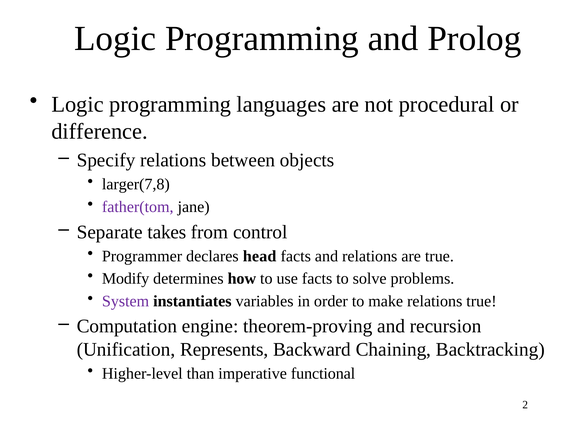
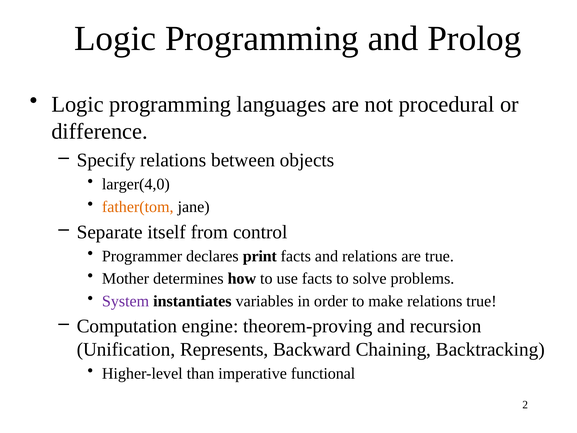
larger(7,8: larger(7,8 -> larger(4,0 (136, 184)
father(tom colour: purple -> orange (138, 207)
takes: takes -> itself (167, 232)
head: head -> print (260, 256)
Modify: Modify -> Mother (126, 278)
